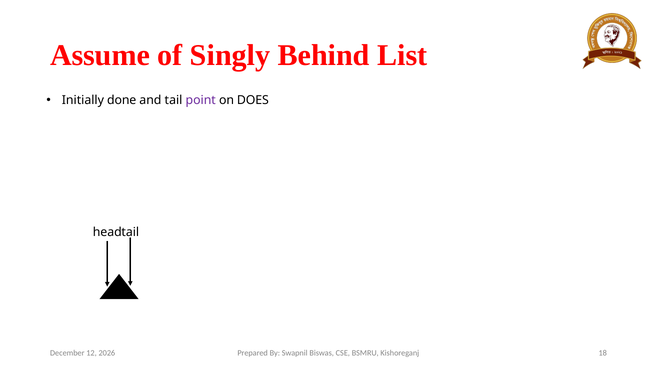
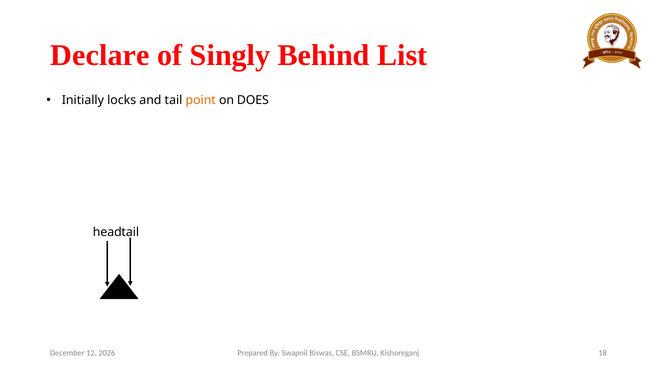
Assume: Assume -> Declare (100, 55)
done: done -> locks (122, 100)
point colour: purple -> orange (201, 100)
